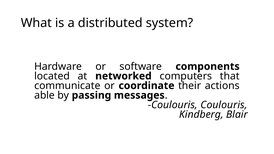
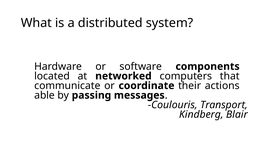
Coulouris Coulouris: Coulouris -> Transport (224, 105)
